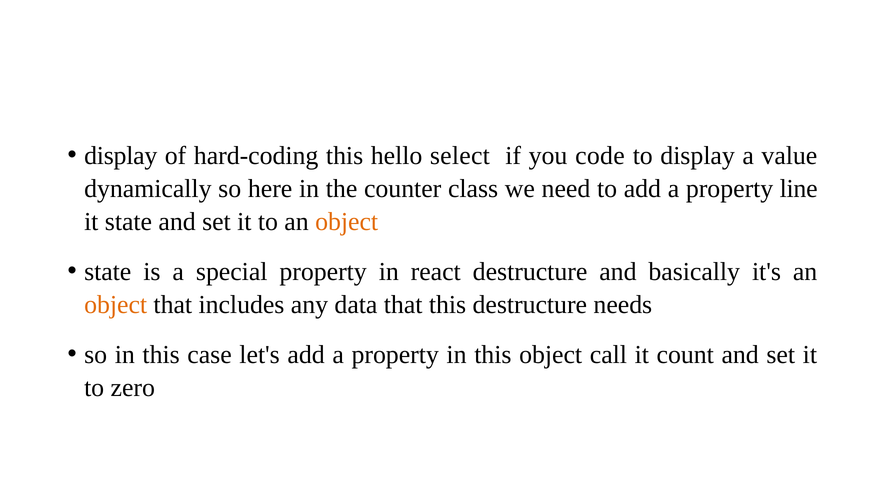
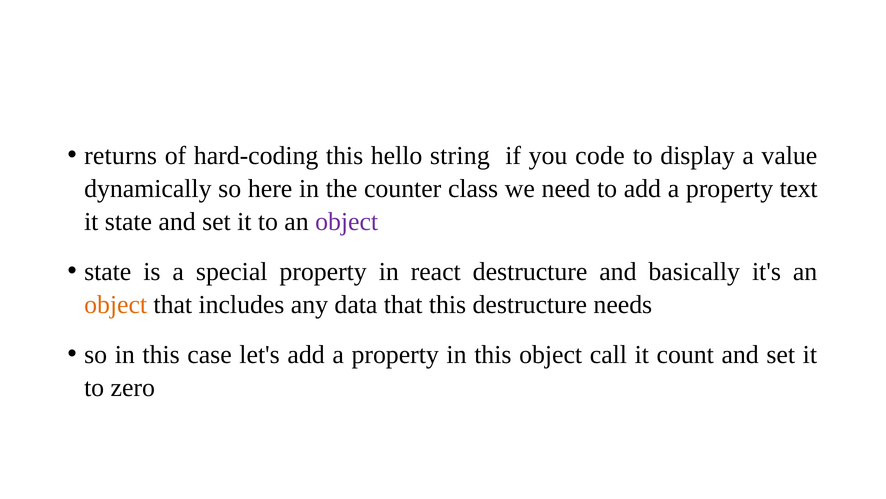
display: display -> returns (121, 155)
select: select -> string (460, 155)
line: line -> text (799, 188)
object colour: orange -> purple (347, 222)
